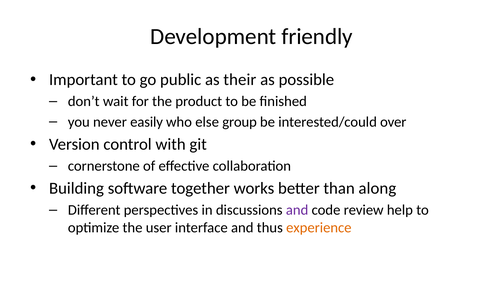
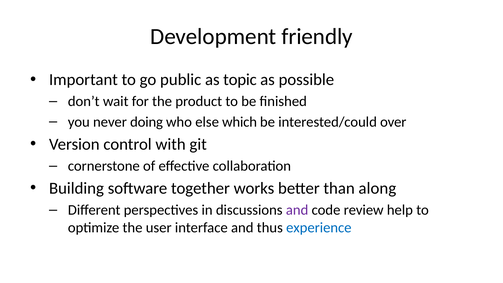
their: their -> topic (240, 80)
easily: easily -> doing (147, 122)
group: group -> which (240, 122)
experience colour: orange -> blue (319, 228)
